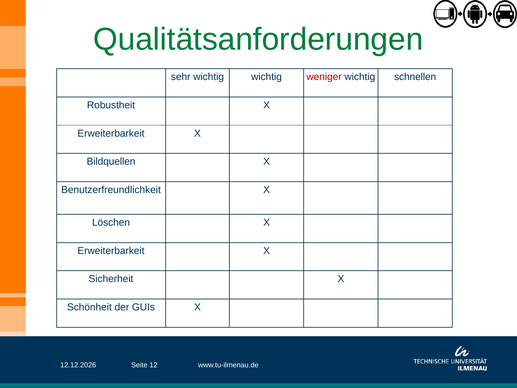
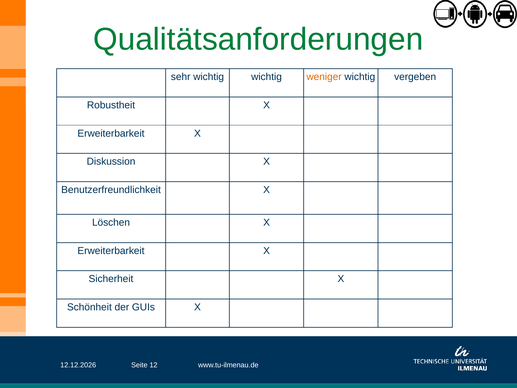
weniger colour: red -> orange (324, 77)
schnellen: schnellen -> vergeben (415, 77)
Bildquellen: Bildquellen -> Diskussion (111, 161)
